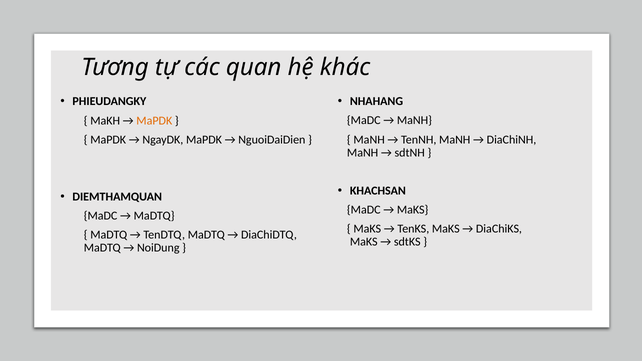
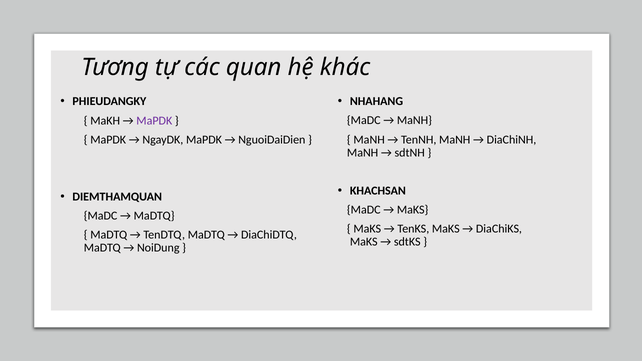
MaPDK colour: orange -> purple (154, 121)
